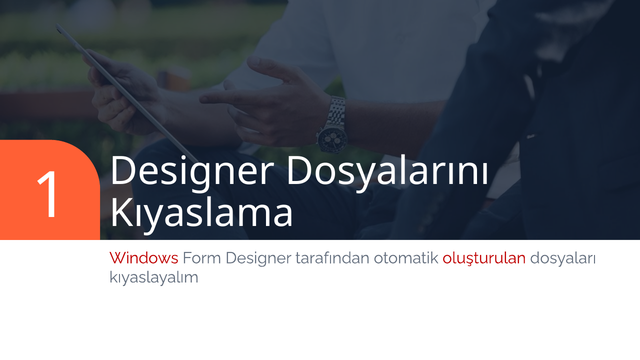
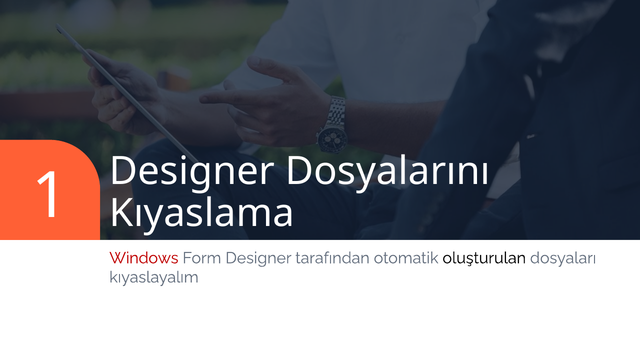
oluşturulan colour: red -> black (484, 258)
